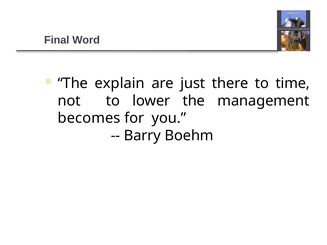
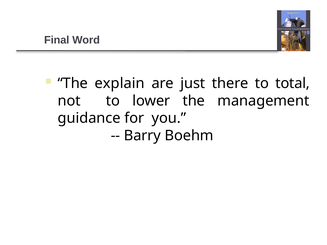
time: time -> total (293, 83)
becomes: becomes -> guidance (89, 118)
